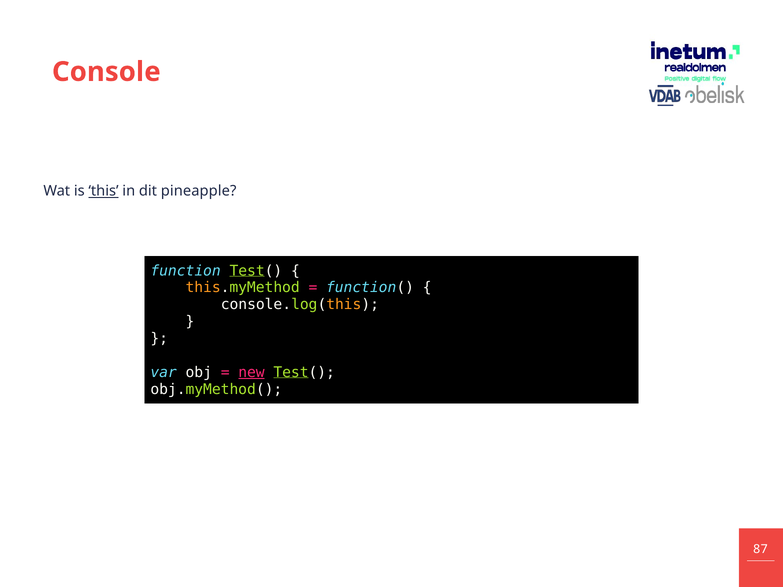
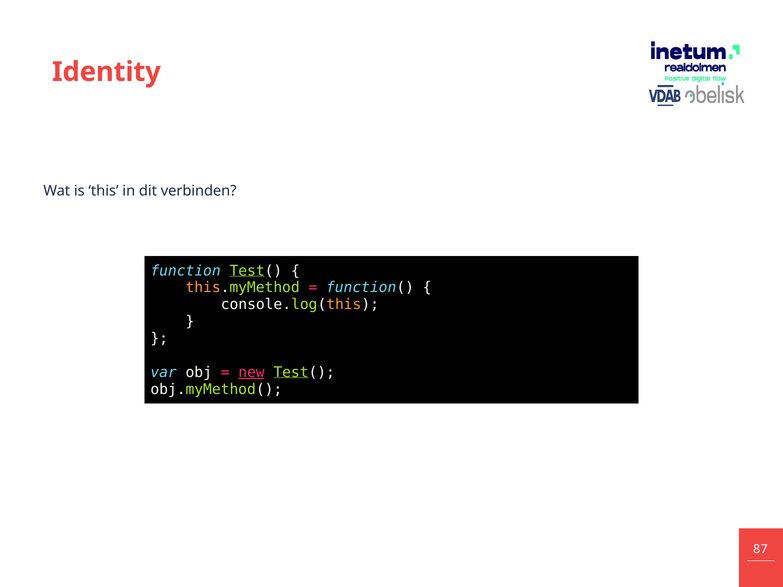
Console: Console -> Identity (106, 72)
this underline: present -> none (104, 191)
pineapple: pineapple -> verbinden (199, 191)
